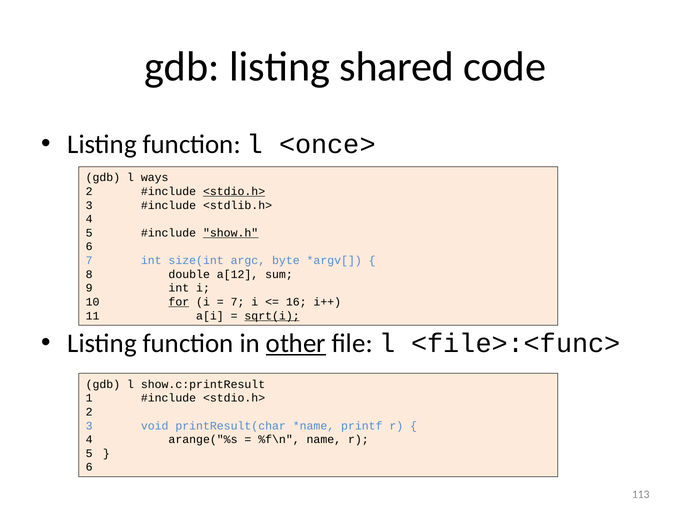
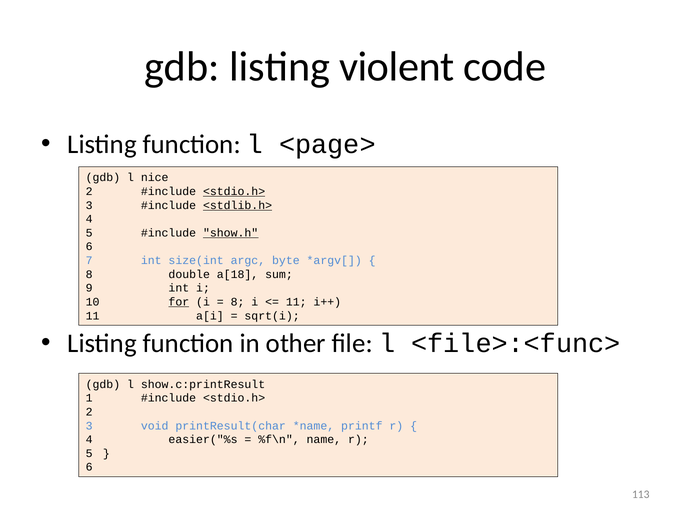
shared: shared -> violent (397, 67)
<once>: <once> -> <page> (327, 145)
ways: ways -> nice (155, 178)
<stdlib.h> underline: none -> present (238, 205)
a[12: a[12 -> a[18 (238, 274)
7: 7 -> 8 (238, 302)
16: 16 -> 11 (296, 302)
sqrt(i underline: present -> none (272, 316)
other underline: present -> none (296, 344)
arange("%s: arange("%s -> easier("%s (203, 440)
